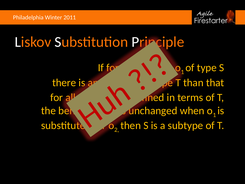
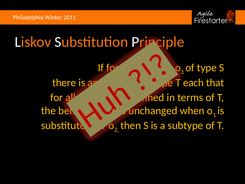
than: than -> each (193, 83)
